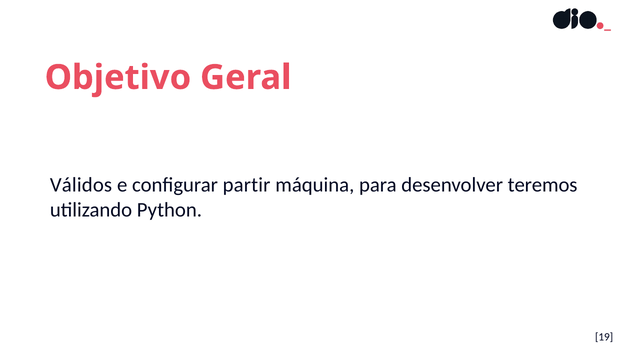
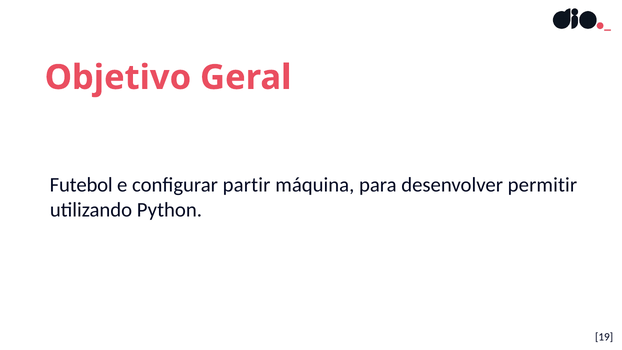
Válidos: Válidos -> Futebol (81, 185)
teremos: teremos -> permitir (542, 185)
